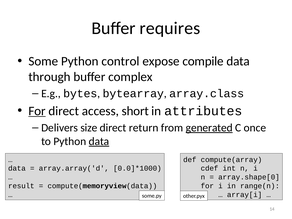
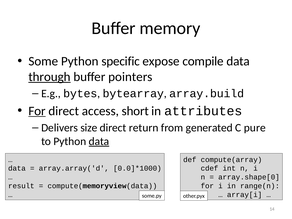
requires: requires -> memory (170, 28)
control: control -> specific (121, 61)
through underline: none -> present (50, 77)
complex: complex -> pointers (130, 77)
array.class: array.class -> array.build (207, 94)
generated underline: present -> none (209, 128)
once: once -> pure (255, 128)
